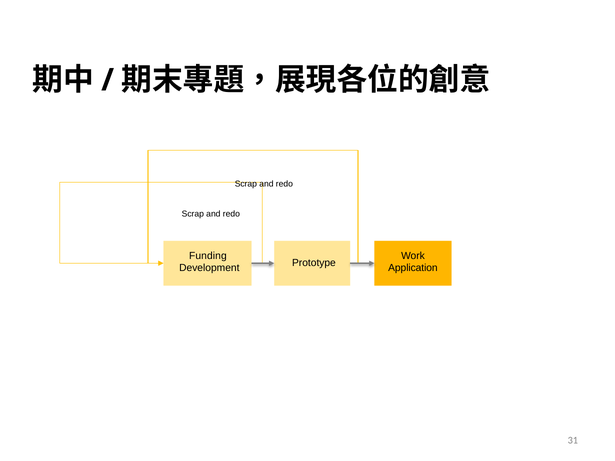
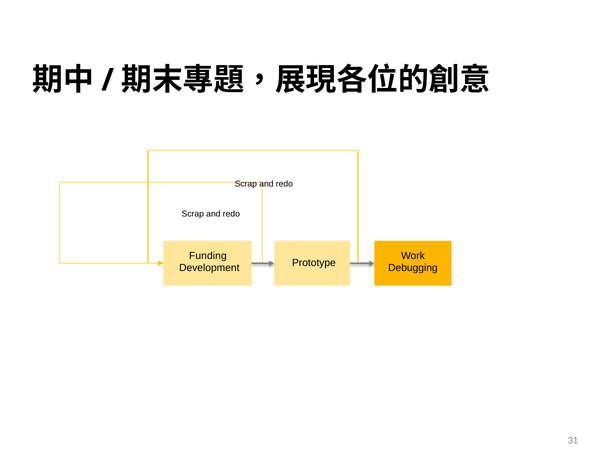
Application: Application -> Debugging (413, 268)
